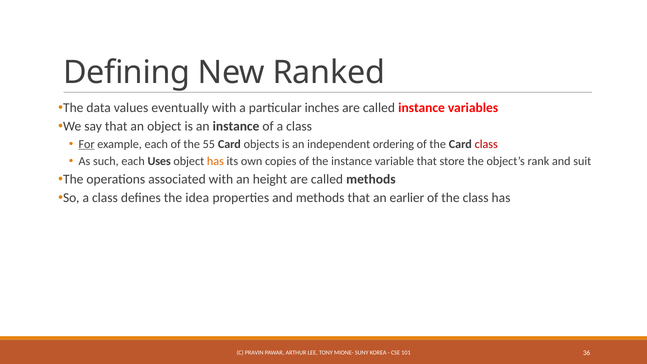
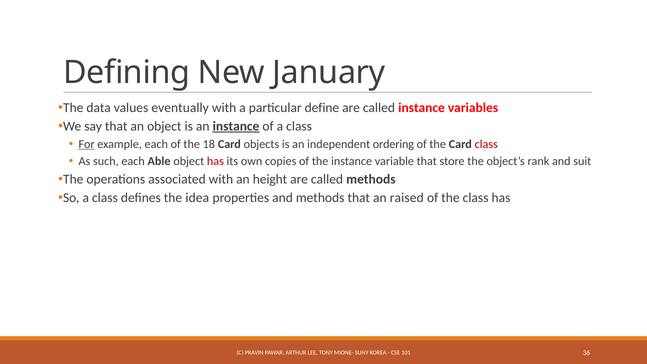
Ranked: Ranked -> January (329, 72)
inches: inches -> define (322, 108)
instance underline: none -> present (236, 126)
55: 55 -> 18 (209, 144)
Uses: Uses -> Able (159, 161)
has colour: orange -> red (215, 161)
earlier: earlier -> raised (407, 198)
